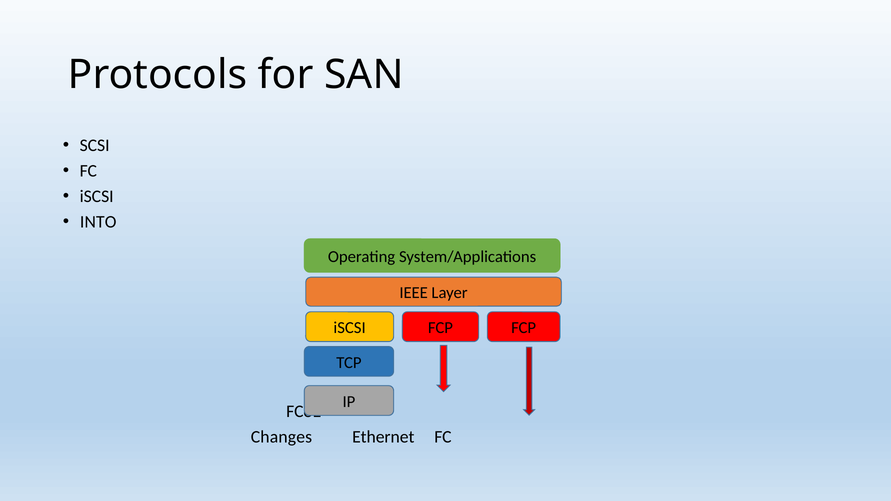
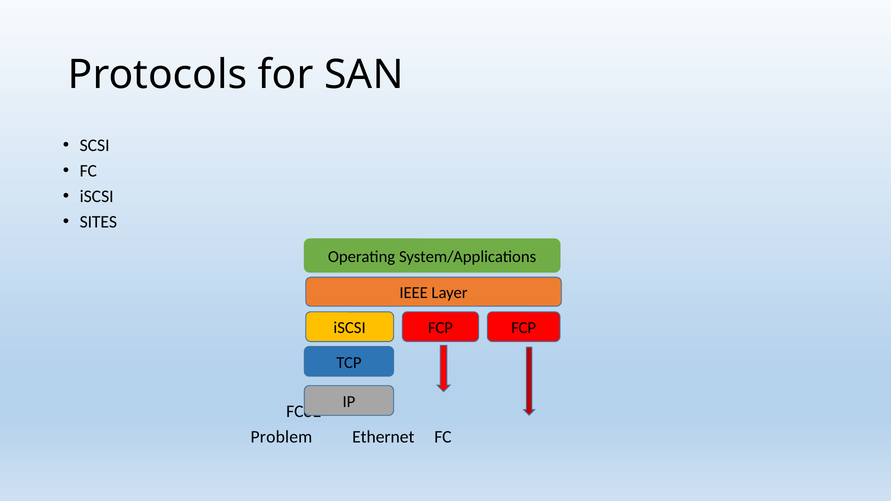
INTO: INTO -> SITES (98, 222)
Changes: Changes -> Problem (281, 437)
